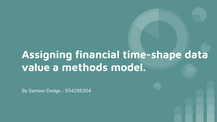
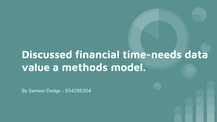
Assigning: Assigning -> Discussed (47, 55)
time-shape: time-shape -> time-needs (152, 55)
